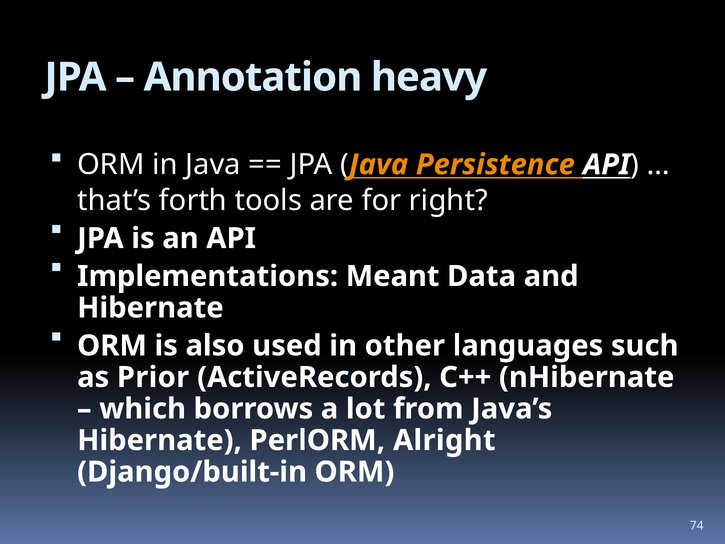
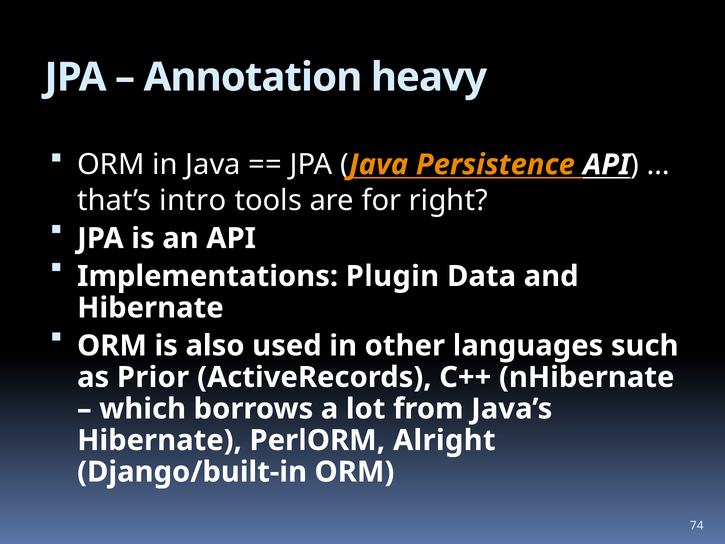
forth: forth -> intro (193, 200)
Meant: Meant -> Plugin (392, 276)
